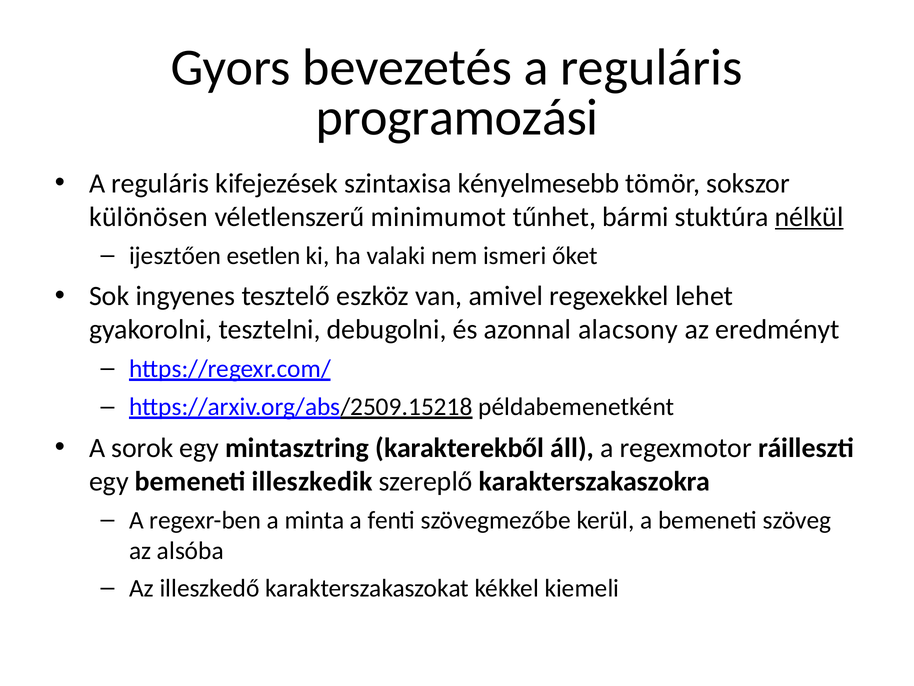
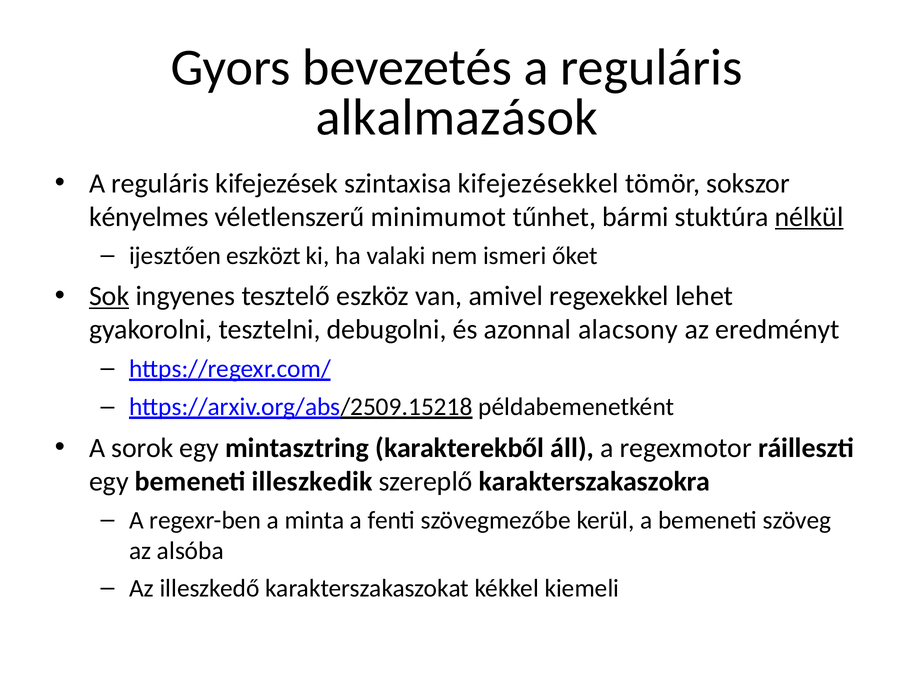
programozási: programozási -> alkalmazások (457, 117)
kényelmesebb: kényelmesebb -> kifejezésekkel (538, 183)
különösen: különösen -> kényelmes (149, 217)
esetlen: esetlen -> eszközt (264, 256)
Sok underline: none -> present (109, 296)
